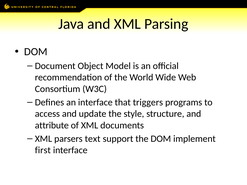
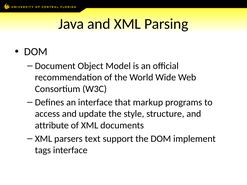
triggers: triggers -> markup (148, 102)
first: first -> tags (43, 150)
